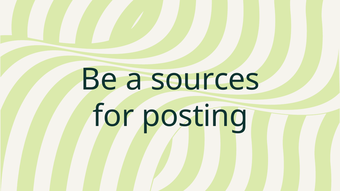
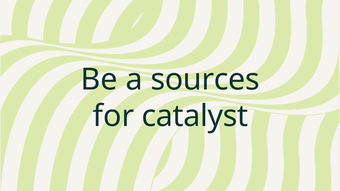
posting: posting -> catalyst (195, 116)
